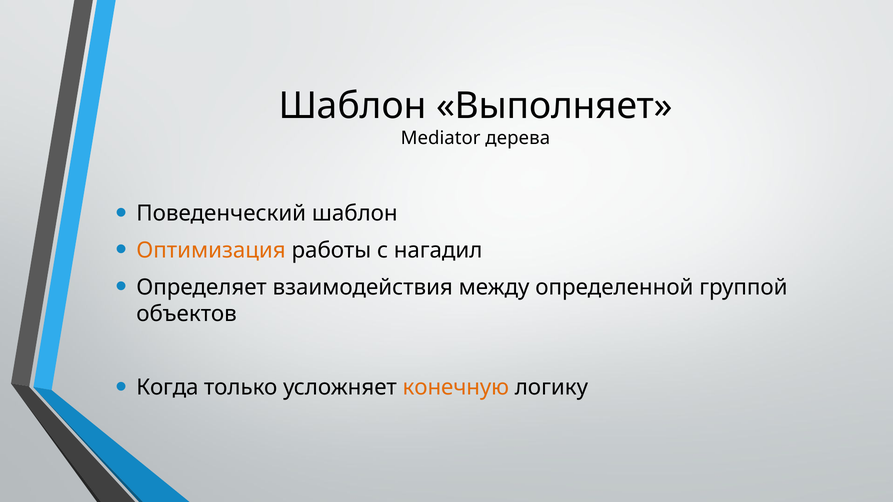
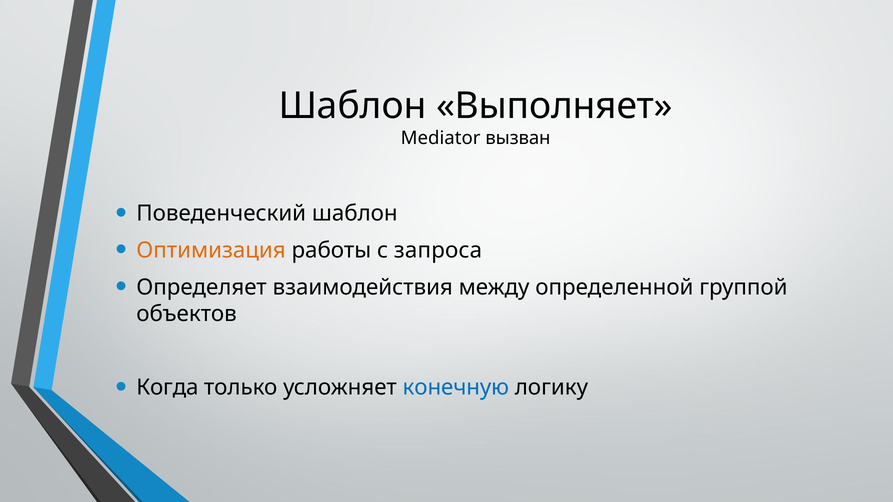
дерева: дерева -> вызван (518, 138)
нагадил: нагадил -> запроса (438, 250)
конечную colour: orange -> blue (456, 388)
